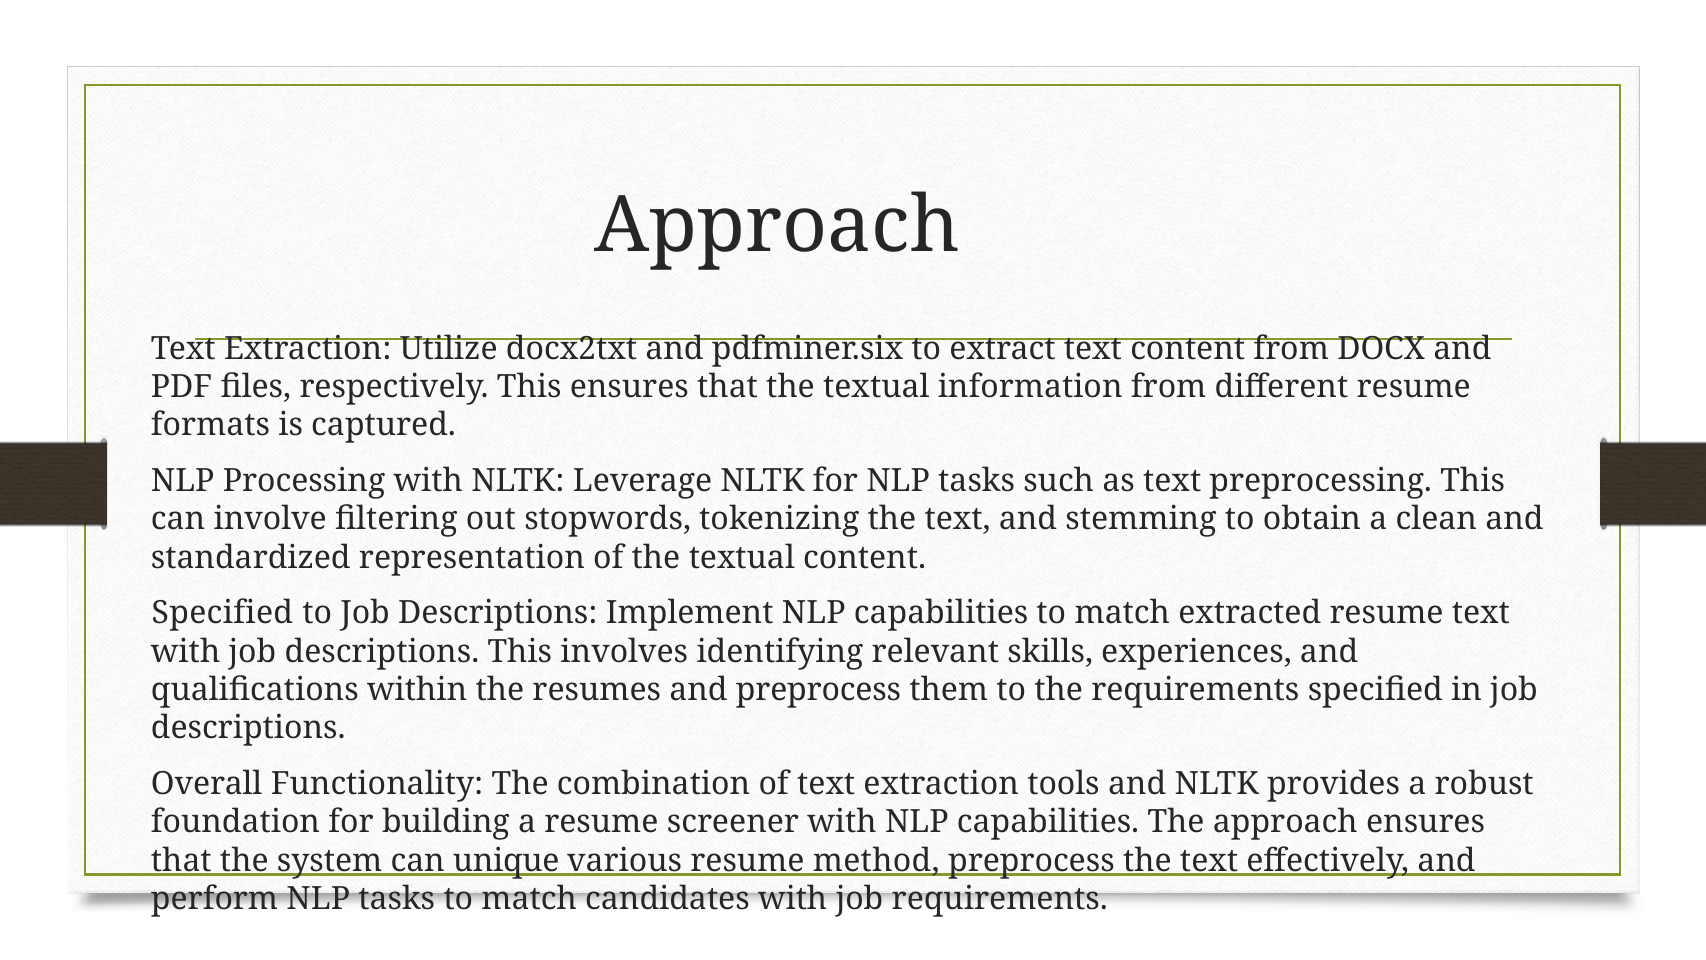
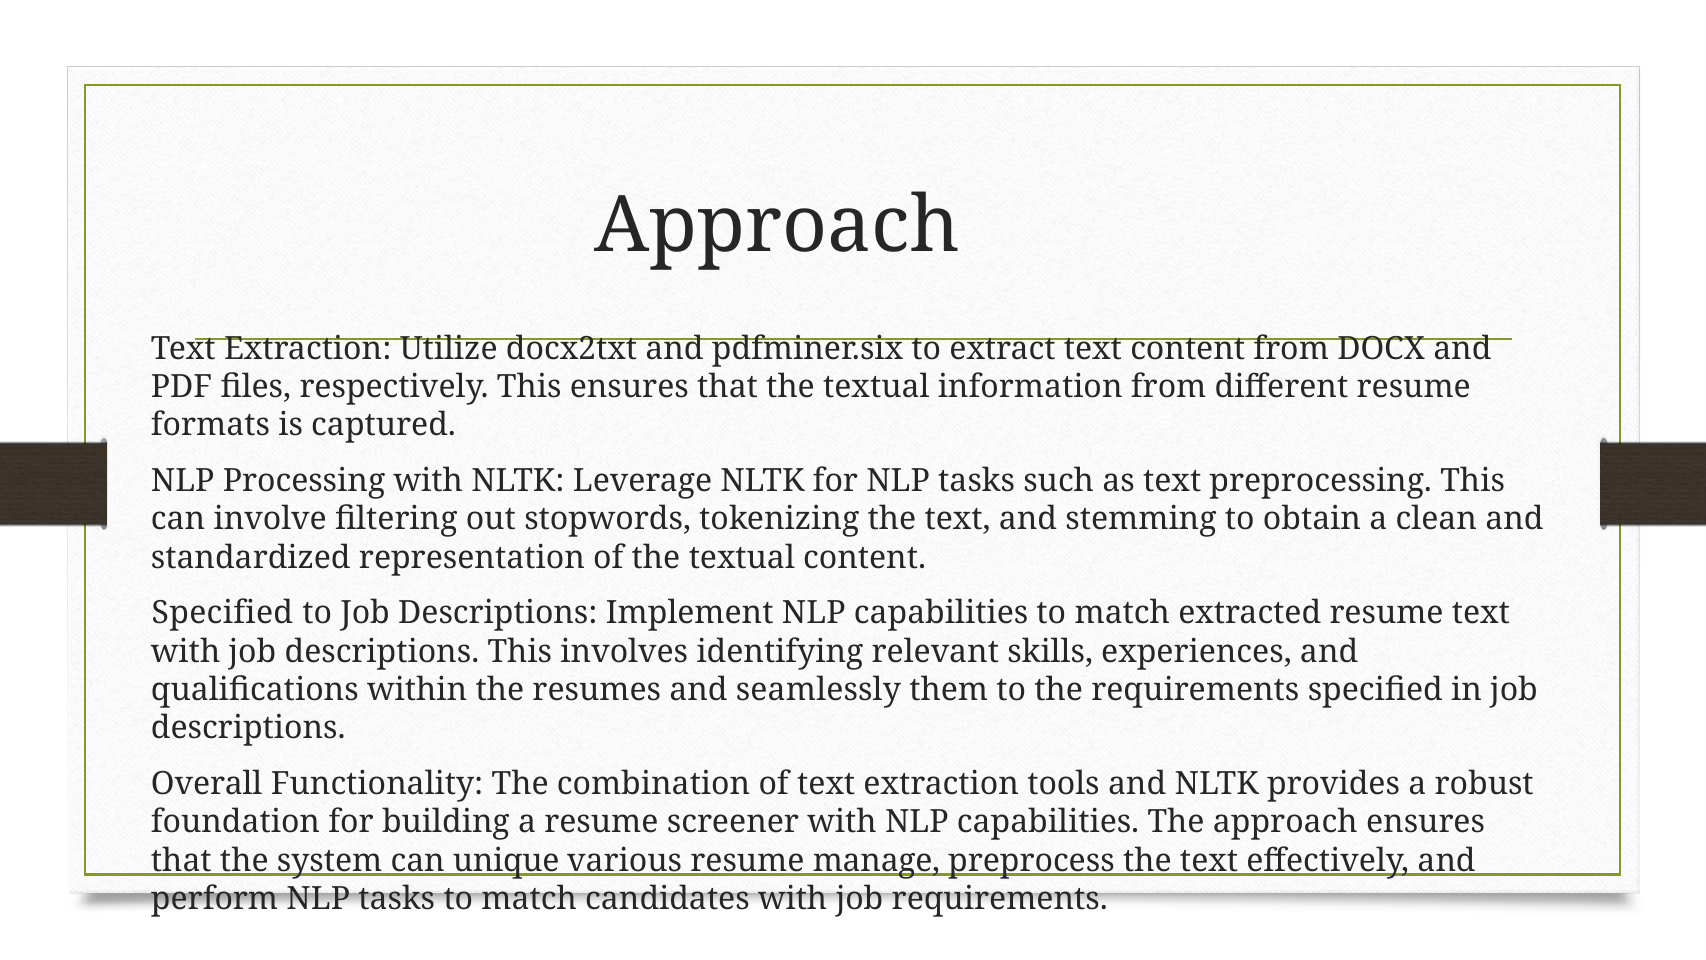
and preprocess: preprocess -> seamlessly (818, 690)
method: method -> manage (876, 860)
